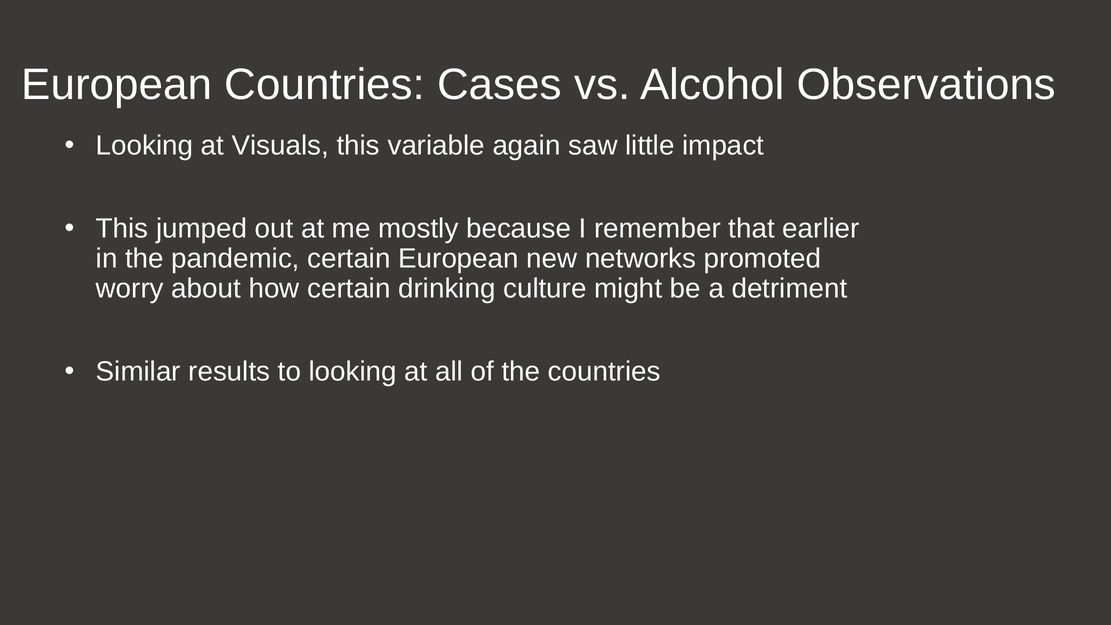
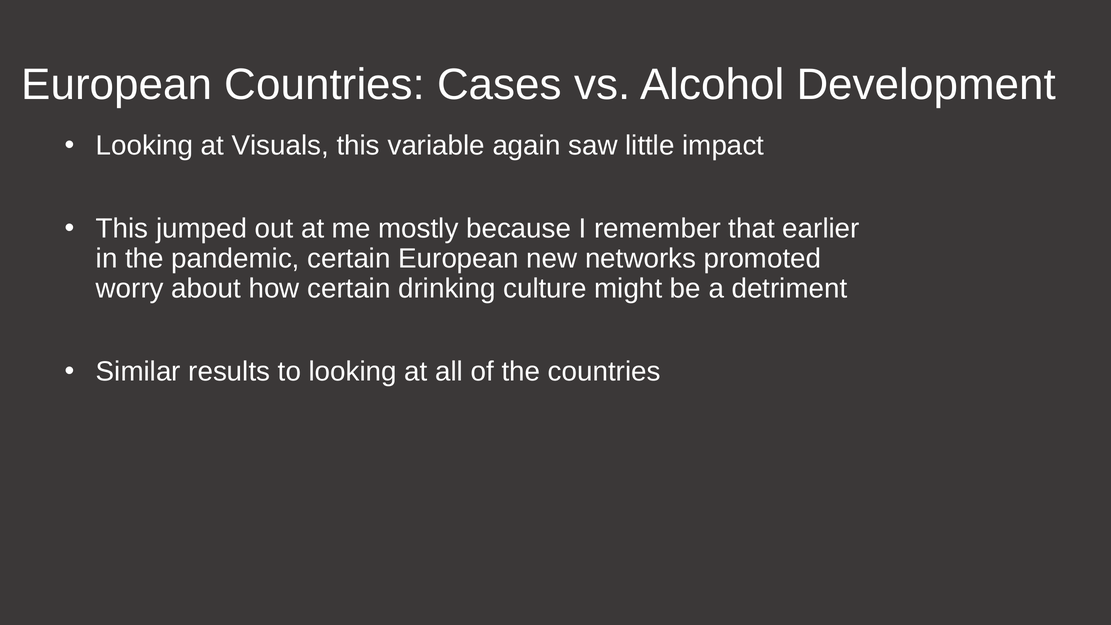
Observations: Observations -> Development (926, 85)
